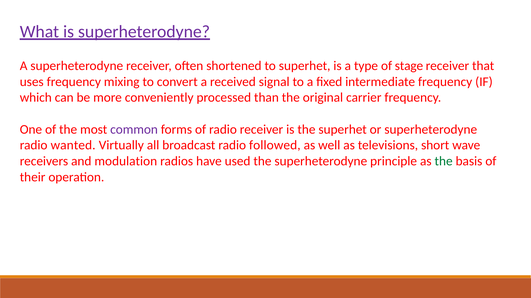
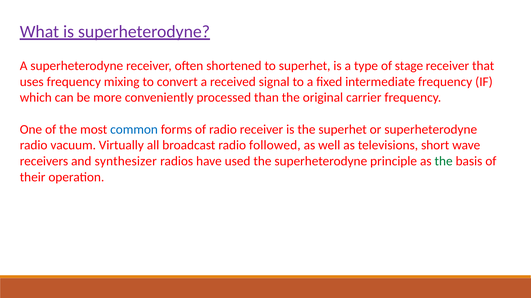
common colour: purple -> blue (134, 130)
wanted: wanted -> vacuum (73, 146)
modulation: modulation -> synthesizer (126, 161)
